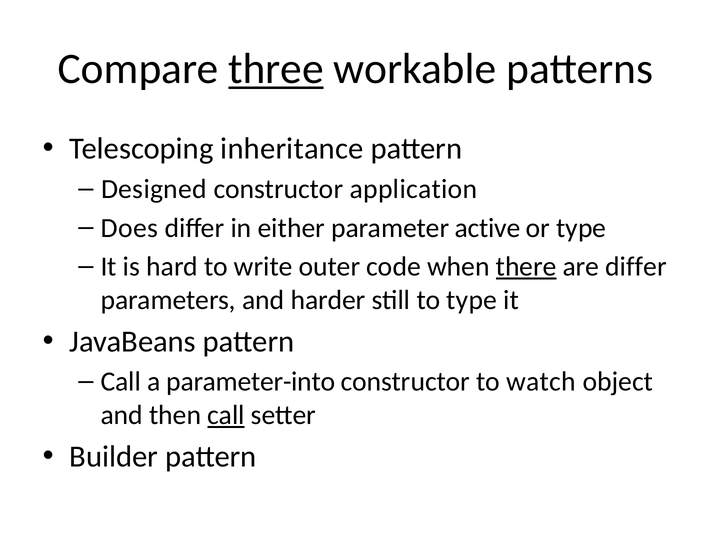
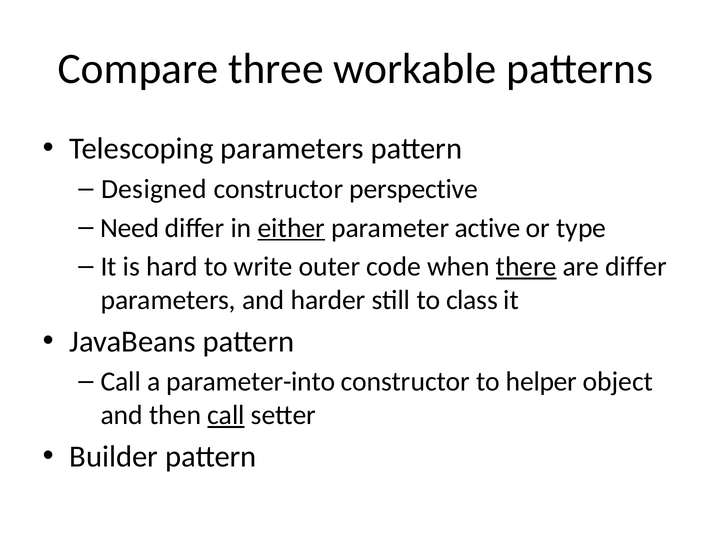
three underline: present -> none (276, 69)
Telescoping inheritance: inheritance -> parameters (292, 149)
application: application -> perspective (414, 189)
Does: Does -> Need (130, 228)
either underline: none -> present (291, 228)
to type: type -> class (472, 300)
watch: watch -> helper (541, 382)
